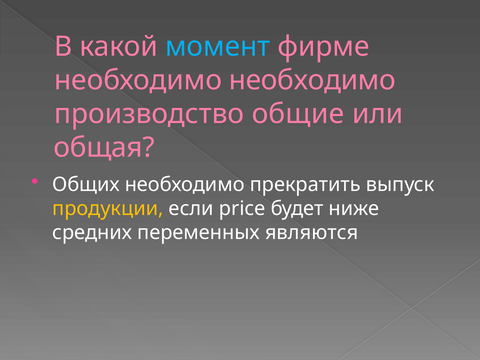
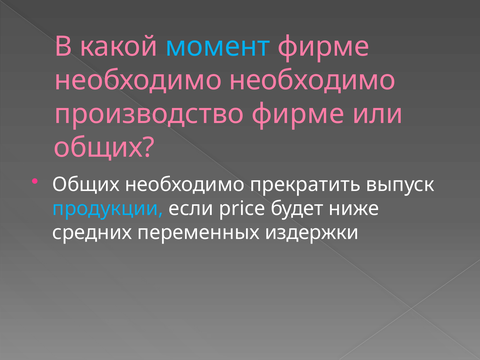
производство общие: общие -> фирме (298, 114)
общая: общая -> общих (104, 147)
продукции colour: yellow -> light blue (108, 208)
являются: являются -> издержки (312, 232)
